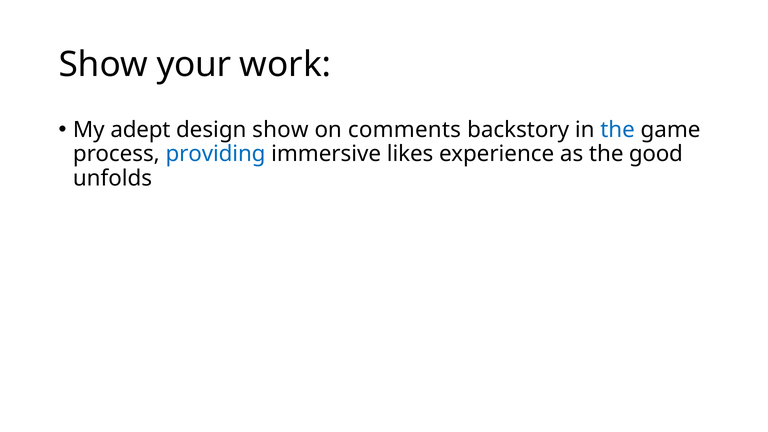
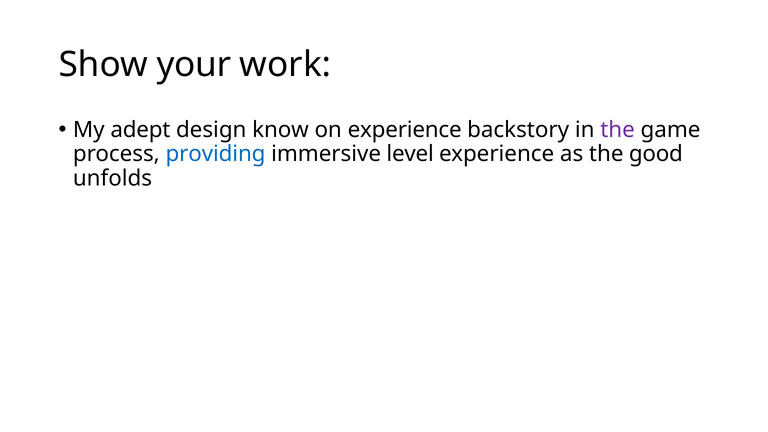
design show: show -> know (281, 130)
on comments: comments -> experience (405, 130)
the colour: blue -> purple (618, 130)
likes: likes -> level (410, 154)
